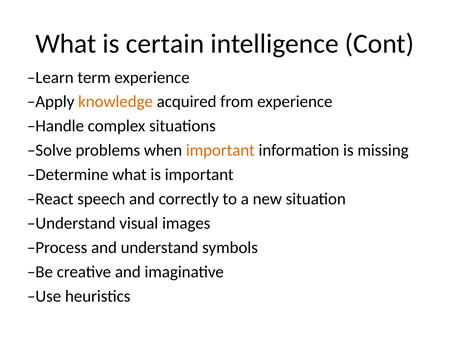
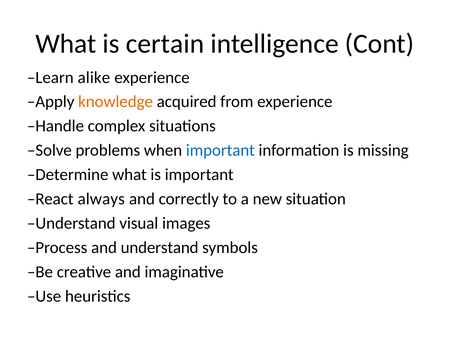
term: term -> alike (94, 77)
important colour: orange -> blue (220, 150)
speech: speech -> always (101, 199)
